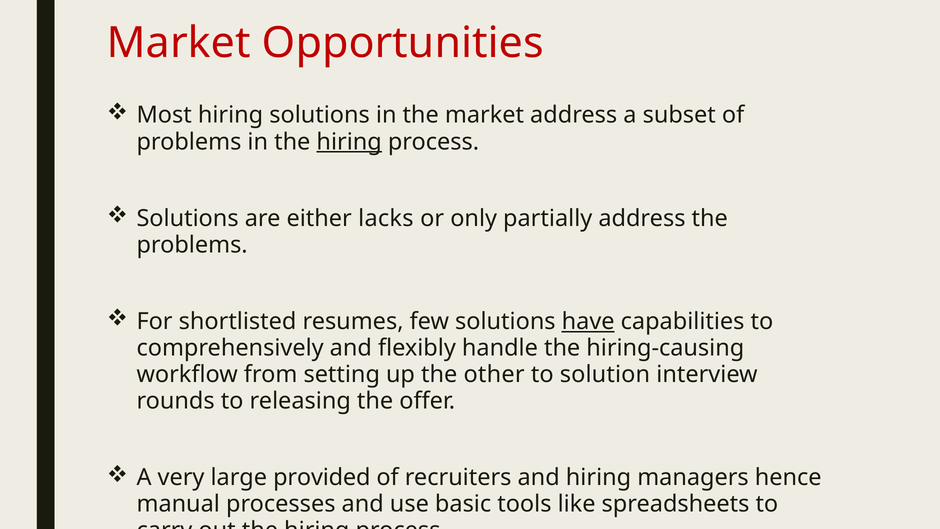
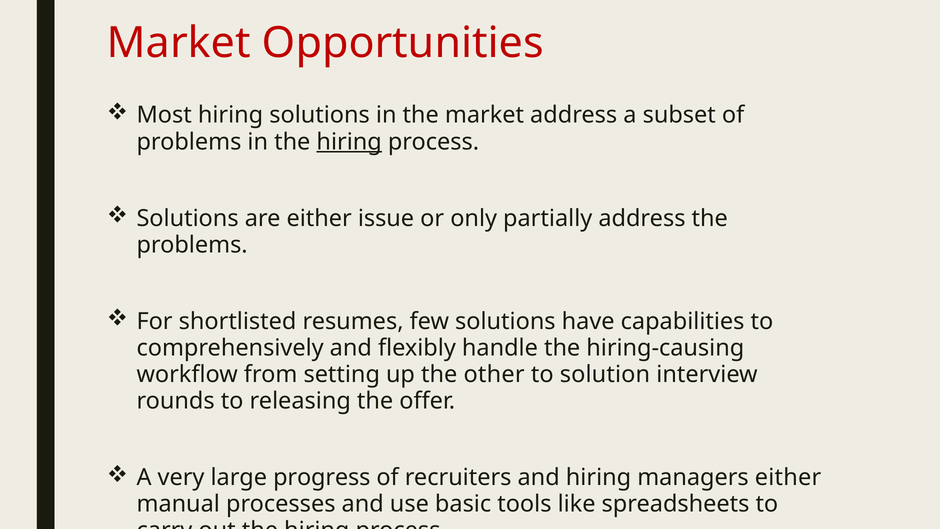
lacks: lacks -> issue (386, 218)
have underline: present -> none (588, 321)
provided: provided -> progress (322, 477)
managers hence: hence -> either (788, 477)
